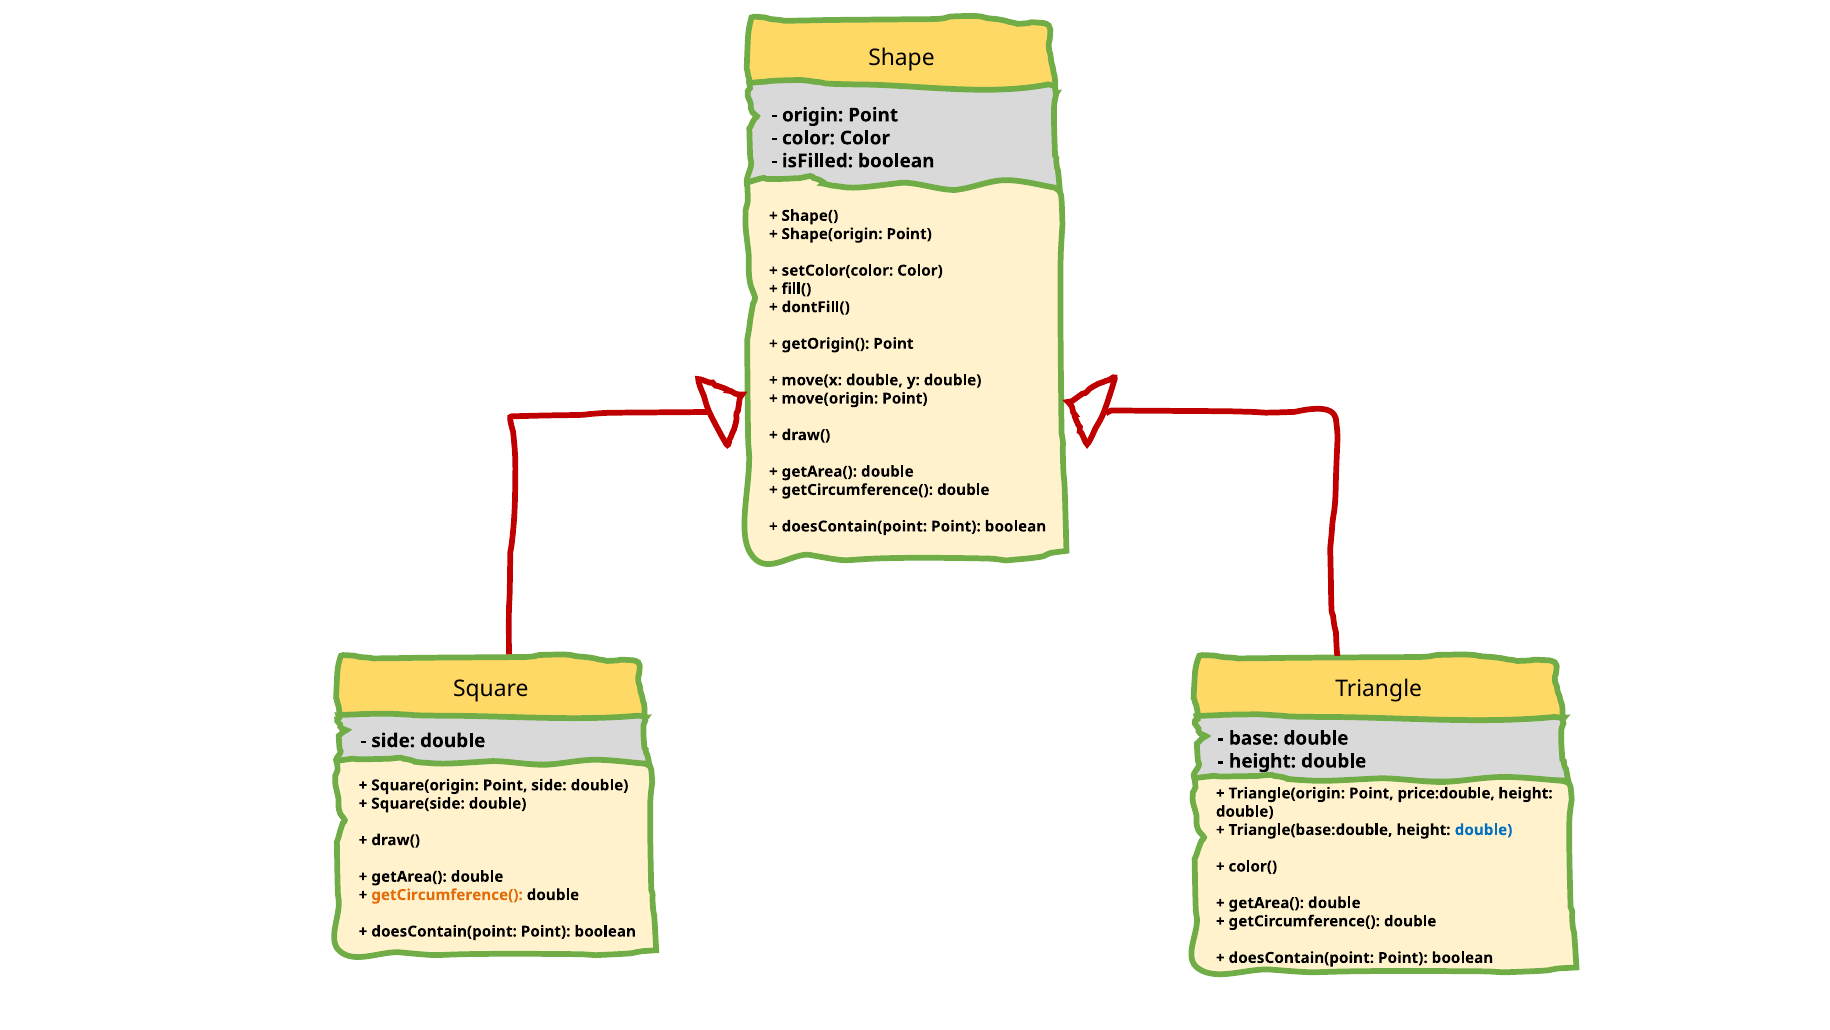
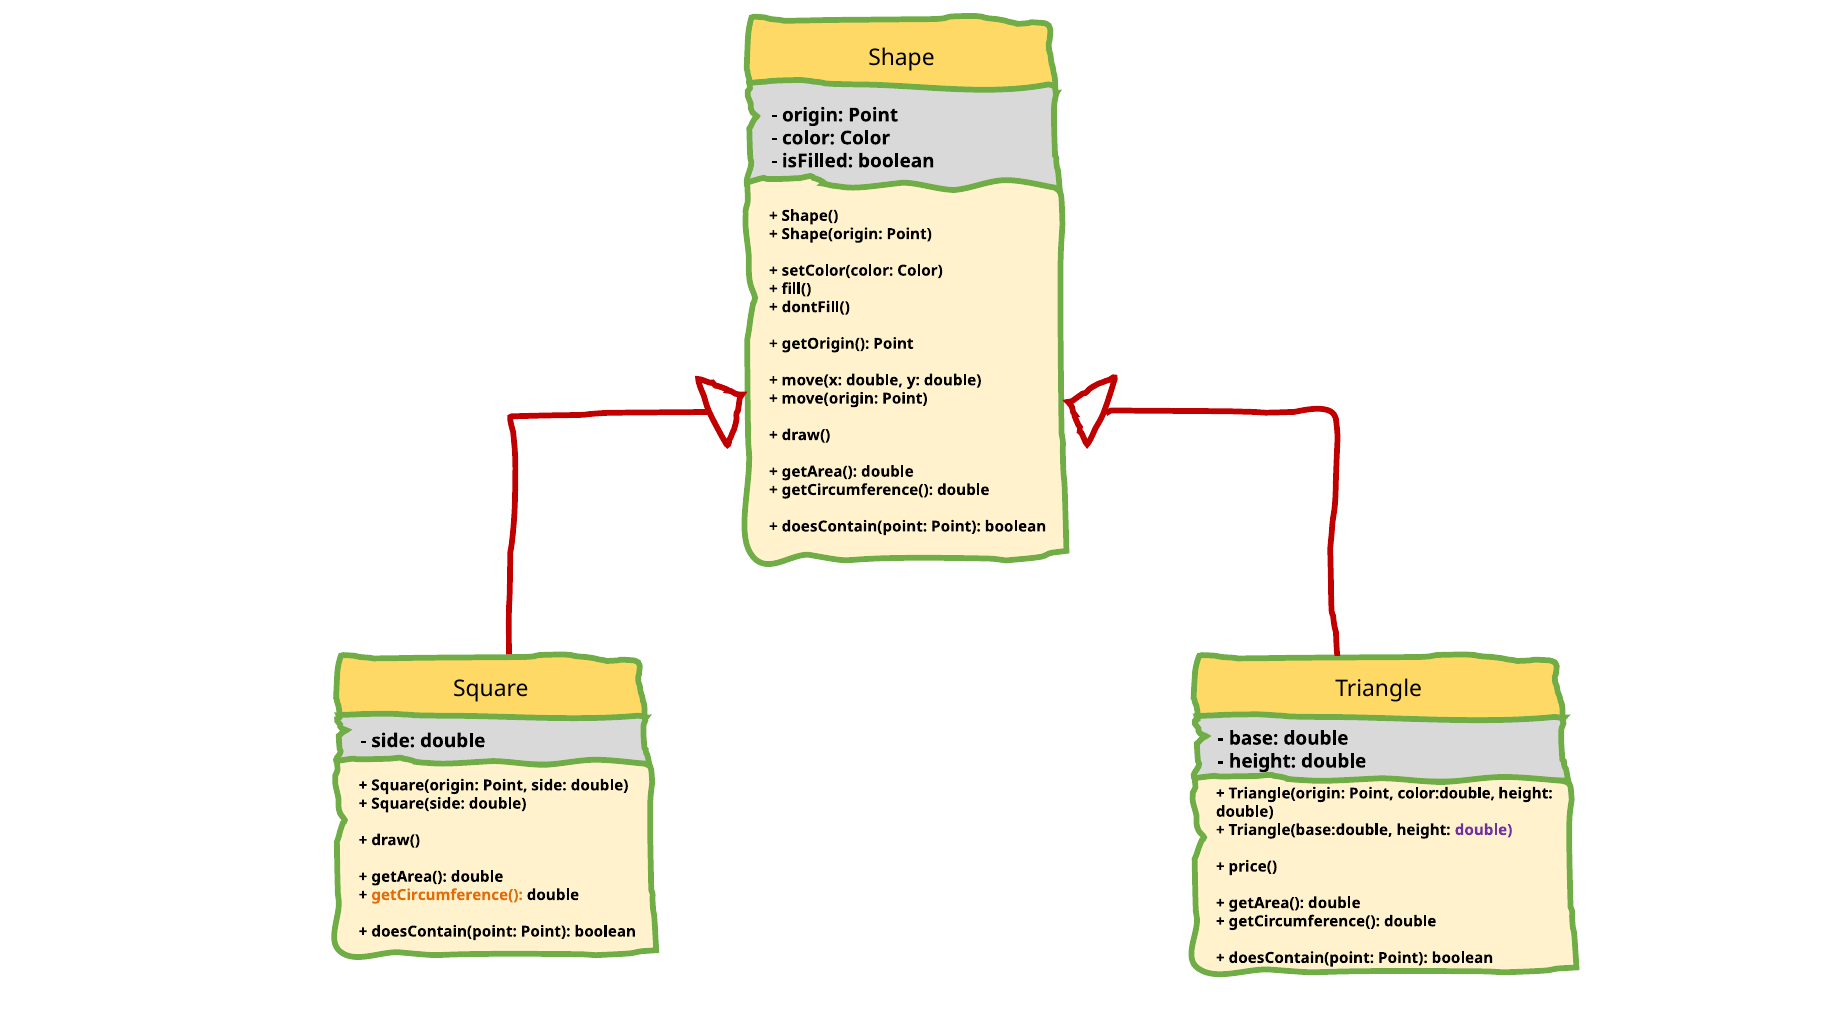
price:double: price:double -> color:double (1446, 793)
double colour: blue -> purple (1484, 829)
color(: color( -> price( (1253, 866)
